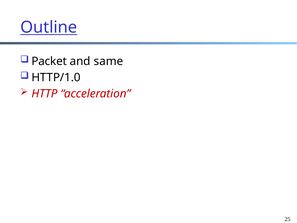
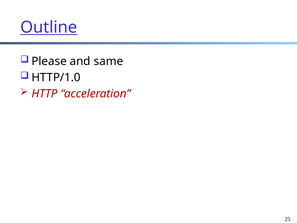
Packet: Packet -> Please (49, 61)
